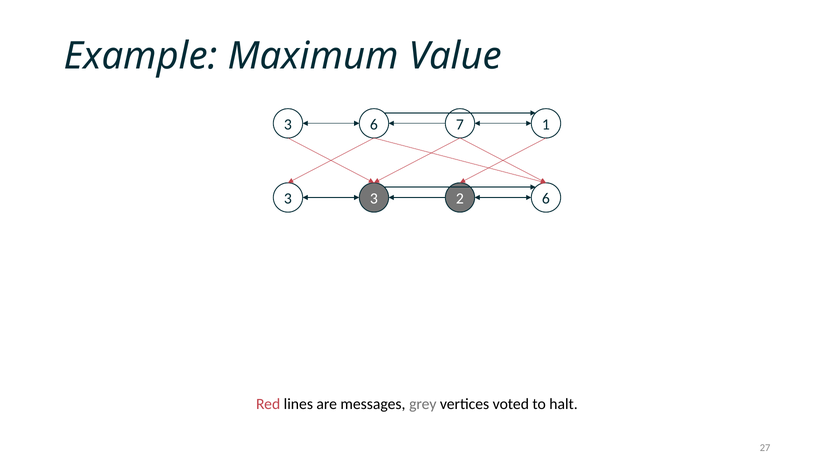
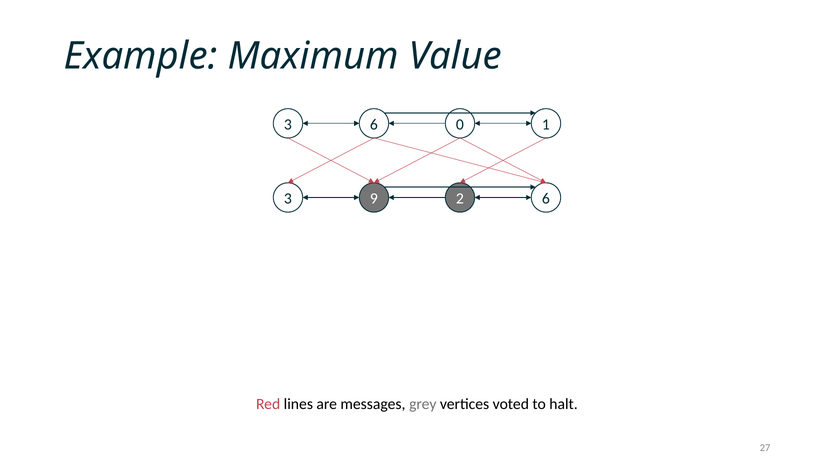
7: 7 -> 0 (460, 124)
3 3: 3 -> 9 (374, 199)
